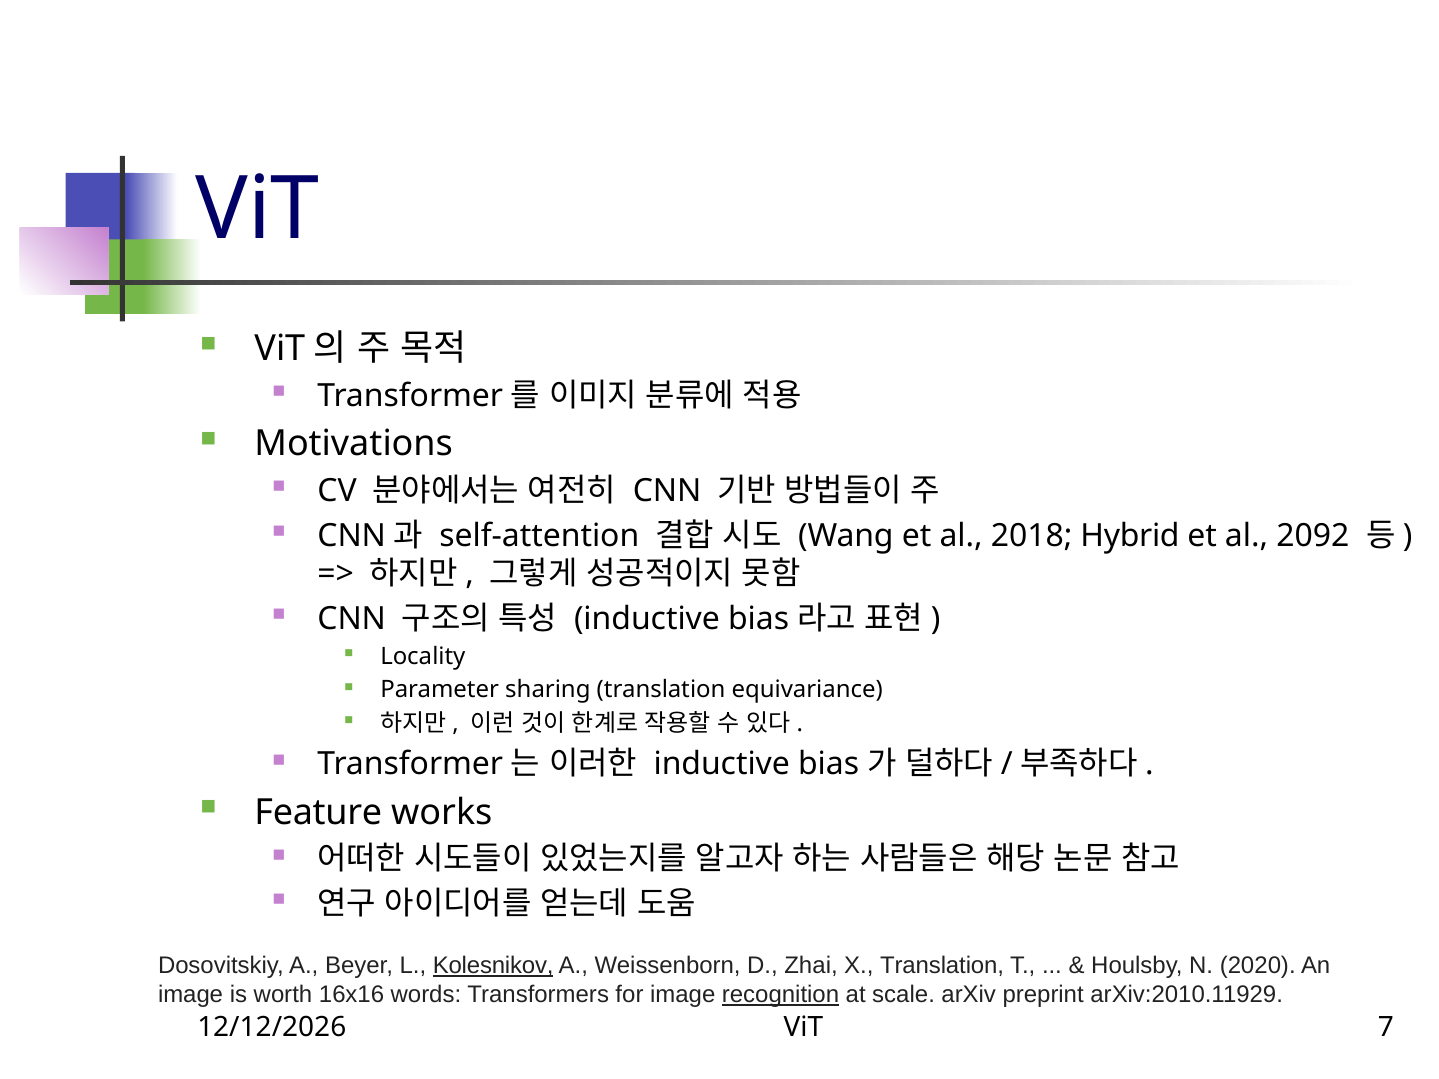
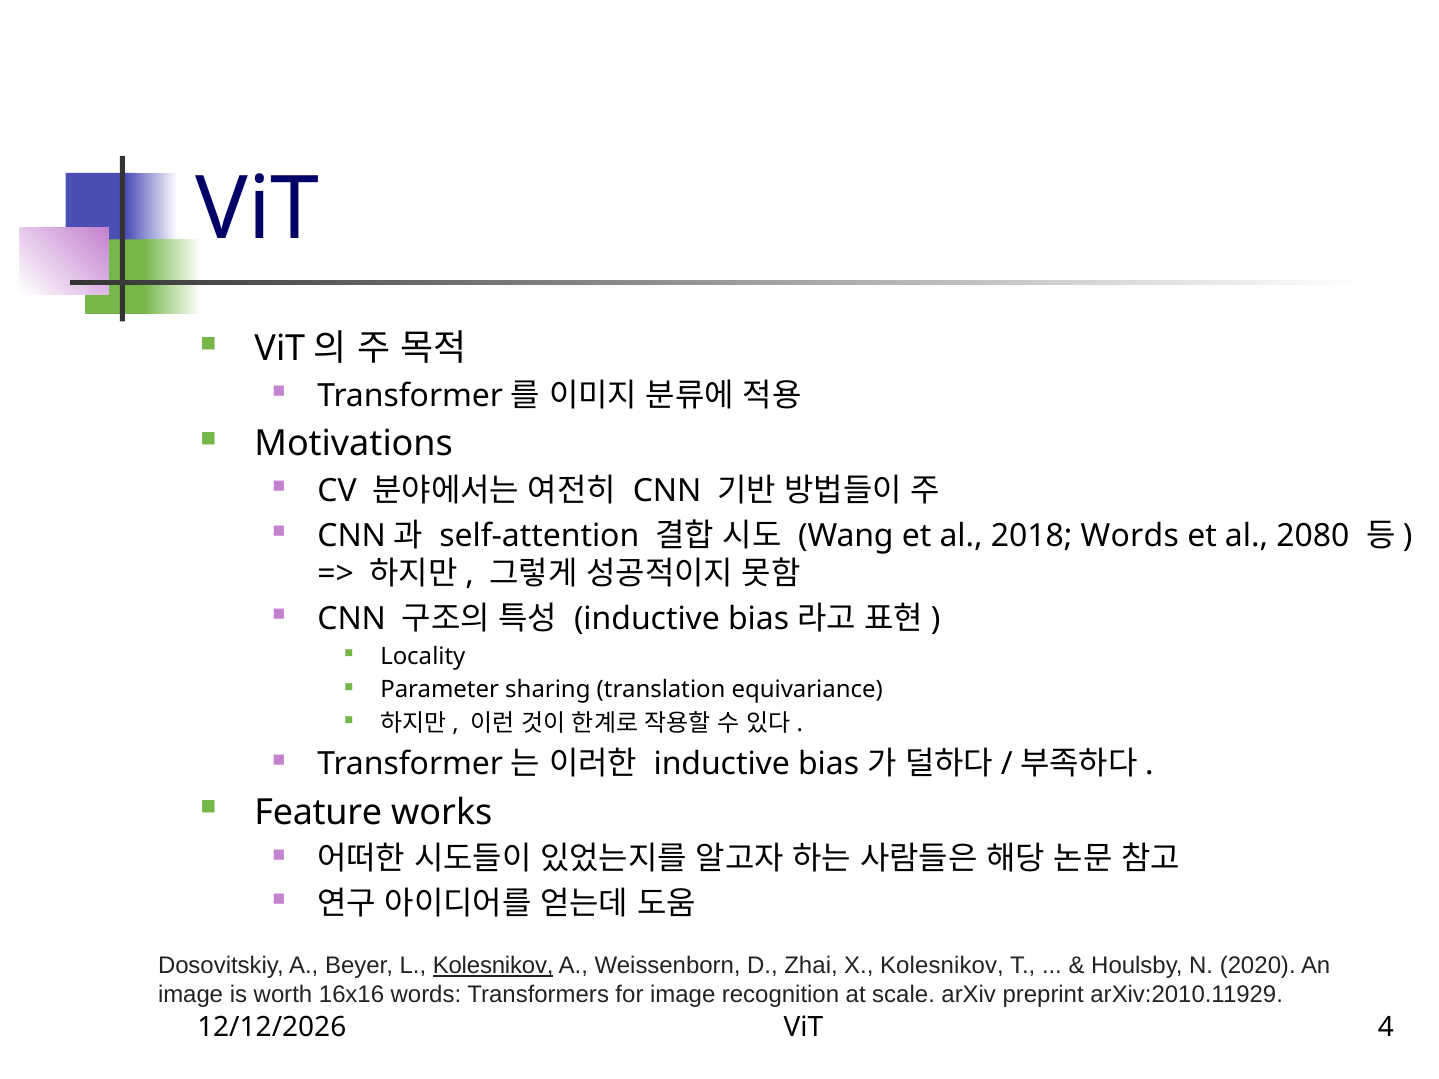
2018 Hybrid: Hybrid -> Words (1130, 536)
2092: 2092 -> 2080 (1313, 536)
X Translation: Translation -> Kolesnikov (942, 966)
recognition underline: present -> none (781, 995)
7: 7 -> 4 (1386, 1028)
